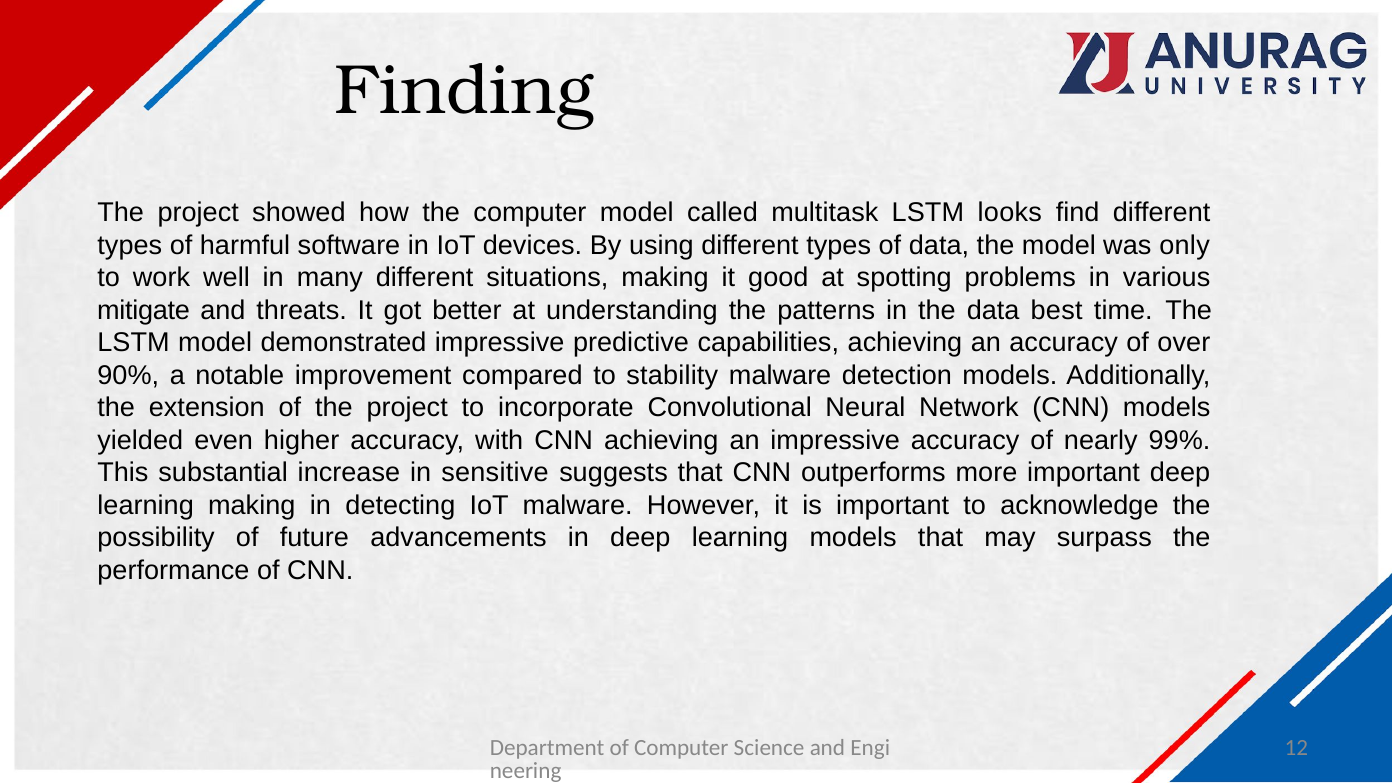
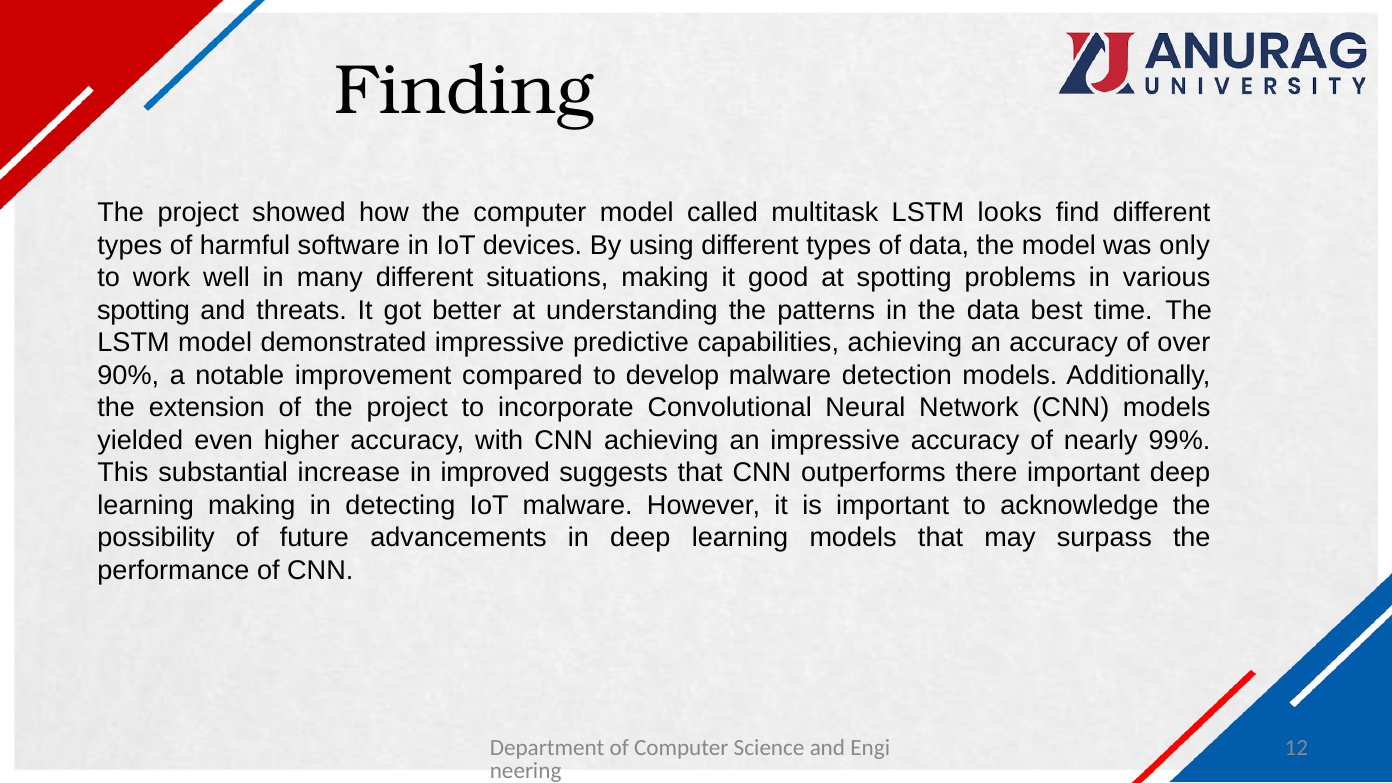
mitigate: mitigate -> spotting (144, 310)
stability: stability -> develop (673, 375)
sensitive: sensitive -> improved (495, 473)
more: more -> there (986, 473)
